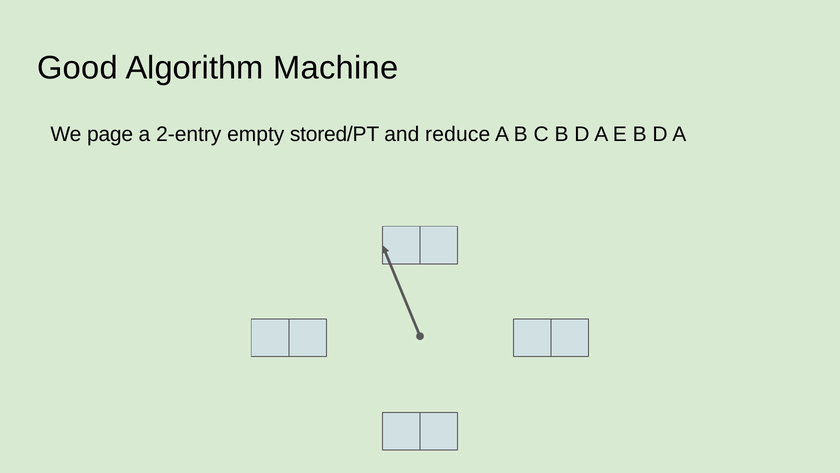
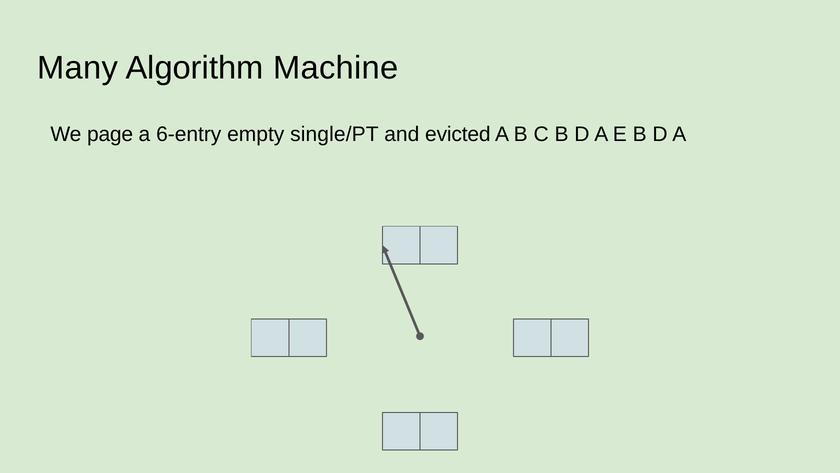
Good: Good -> Many (78, 68)
2-entry: 2-entry -> 6-entry (189, 134)
stored/PT: stored/PT -> single/PT (334, 134)
reduce: reduce -> evicted (458, 134)
